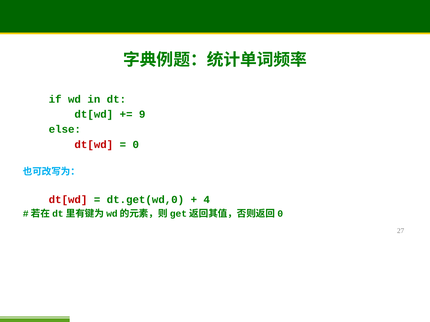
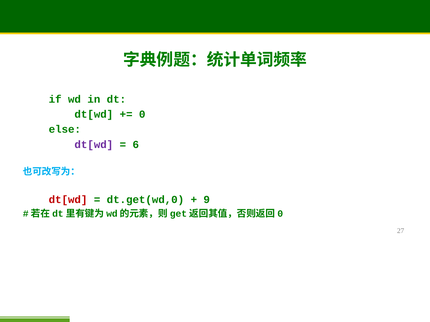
9: 9 -> 0 (142, 115)
dt[wd colour: red -> purple (94, 145)
0: 0 -> 6 (136, 145)
4: 4 -> 9 (207, 200)
